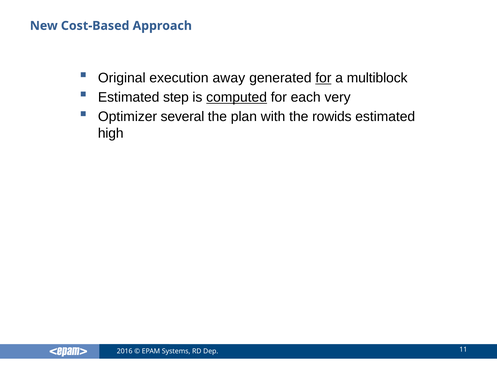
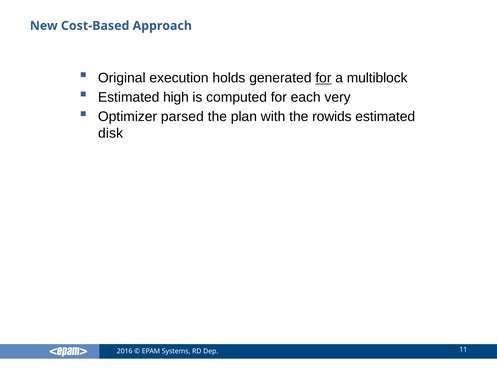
away: away -> holds (229, 78)
step: step -> high (176, 97)
computed underline: present -> none (237, 97)
several: several -> parsed (182, 117)
high: high -> disk (111, 133)
